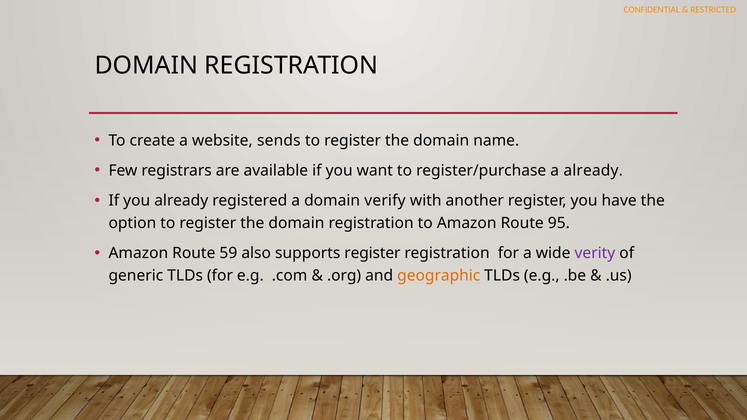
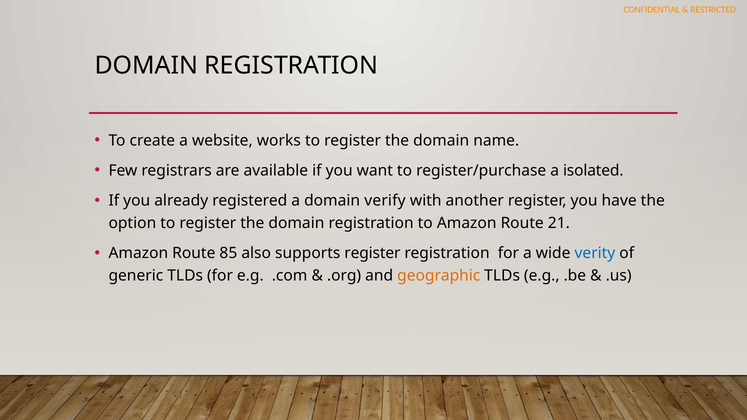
sends: sends -> works (279, 140)
a already: already -> isolated (593, 171)
95: 95 -> 21 (559, 223)
59: 59 -> 85 (228, 253)
verity colour: purple -> blue (595, 253)
